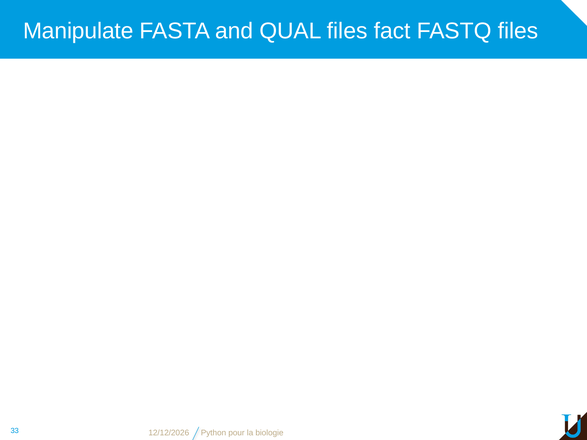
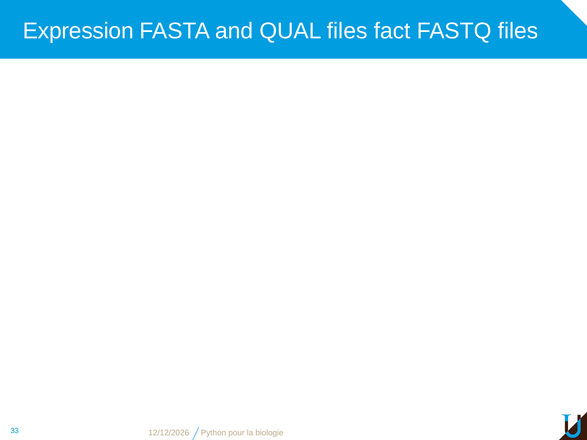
Manipulate: Manipulate -> Expression (78, 31)
